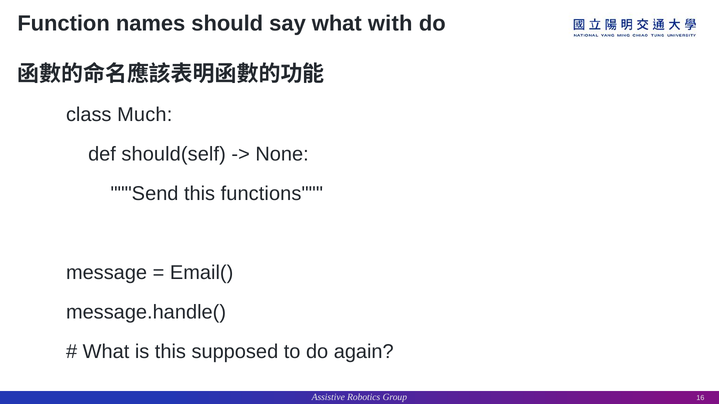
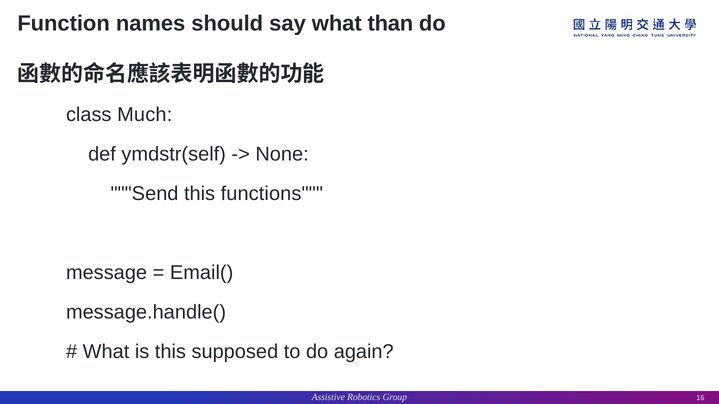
with: with -> than (390, 23)
should(self: should(self -> ymdstr(self (174, 154)
